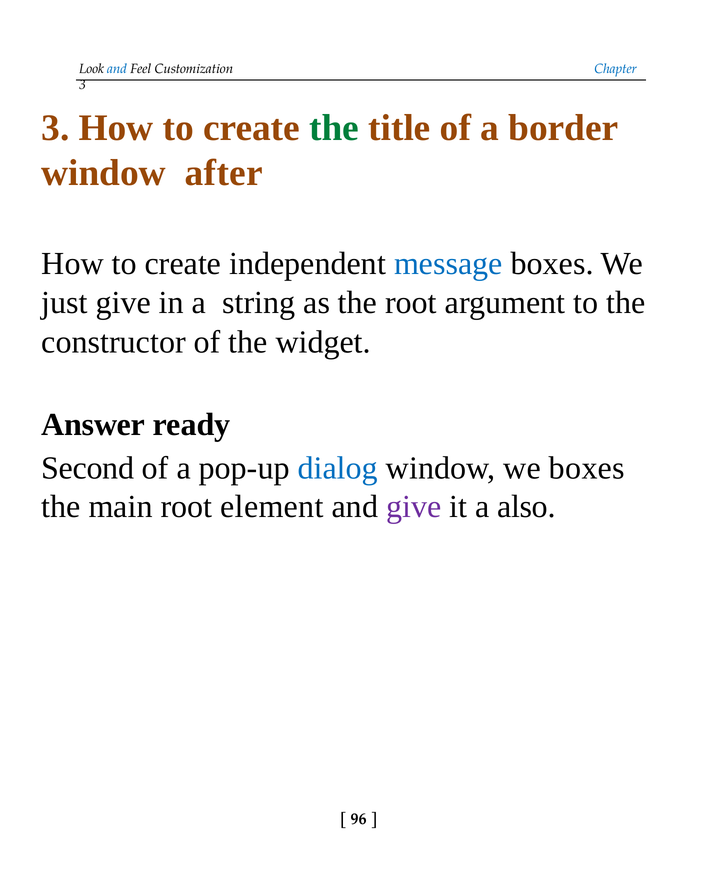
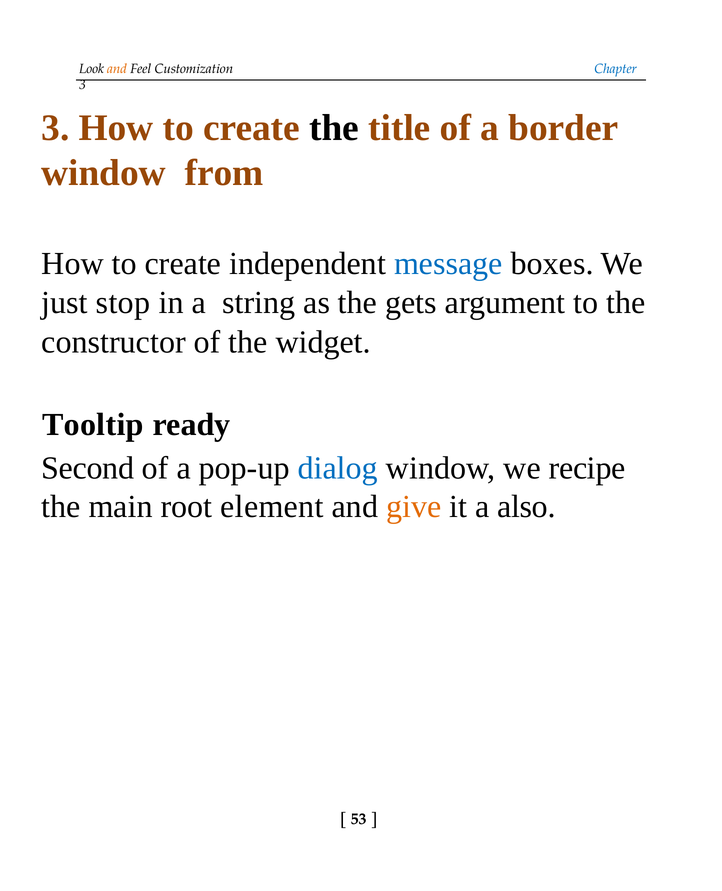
and colour: blue -> orange (117, 69)
the colour: green -> black (334, 128)
after: after -> from (224, 173)
just give: give -> stop (123, 303)
the root: root -> gets (411, 303)
Answer: Answer -> Tooltip (93, 424)
we boxes: boxes -> recipe (587, 468)
give colour: purple -> orange (414, 506)
96: 96 -> 53 (359, 819)
